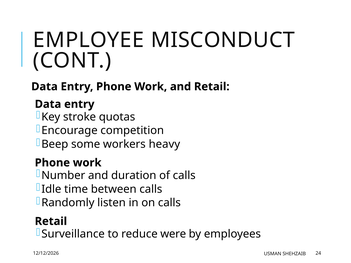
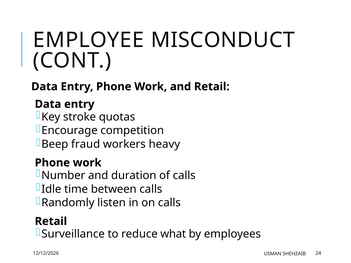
some: some -> fraud (86, 144)
were: were -> what (173, 234)
